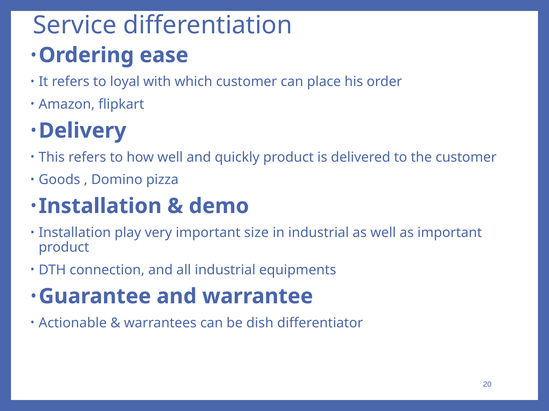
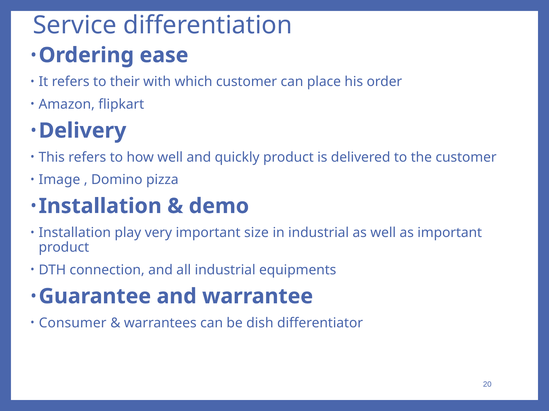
loyal: loyal -> their (125, 82)
Goods: Goods -> Image (59, 180)
Actionable: Actionable -> Consumer (73, 323)
